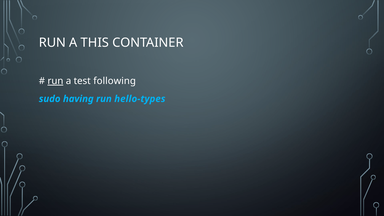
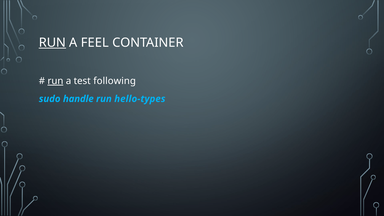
RUN underline: none -> present (52, 43)
THIS: THIS -> FEEL (95, 43)
having: having -> handle (78, 99)
